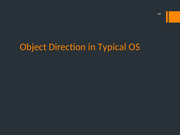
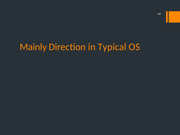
Object: Object -> Mainly (33, 47)
